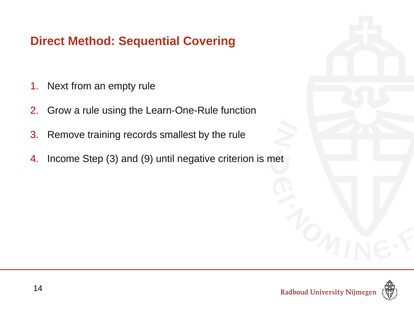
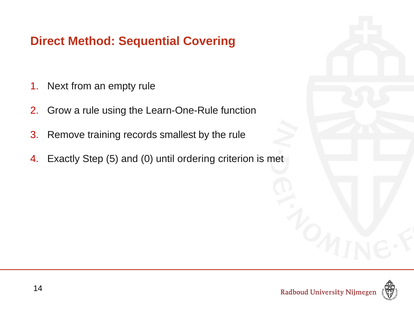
Income: Income -> Exactly (63, 159)
Step 3: 3 -> 5 (112, 159)
9: 9 -> 0 (147, 159)
negative: negative -> ordering (196, 159)
